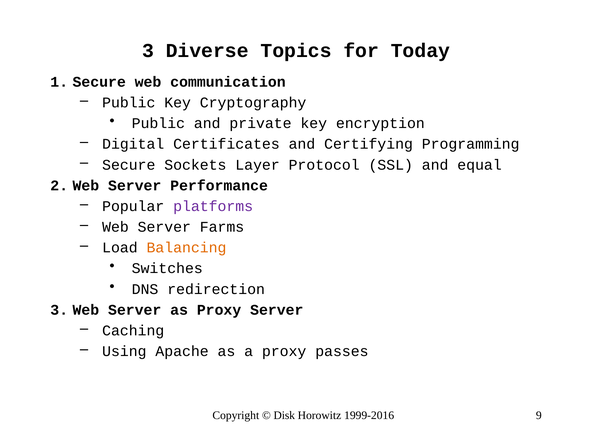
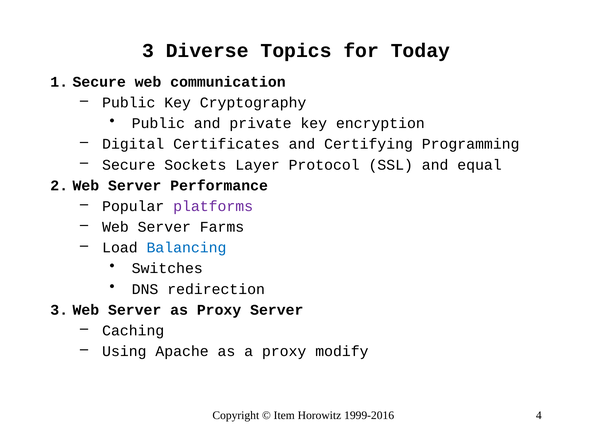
Balancing colour: orange -> blue (186, 248)
passes: passes -> modify (342, 351)
Disk: Disk -> Item (284, 415)
9: 9 -> 4 (539, 415)
